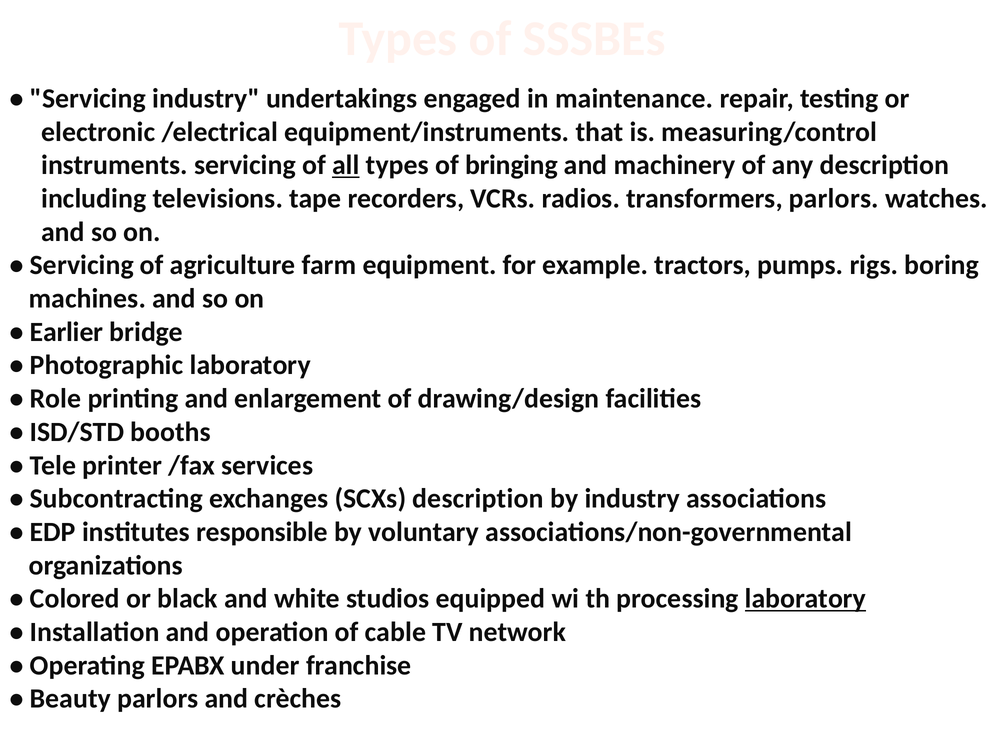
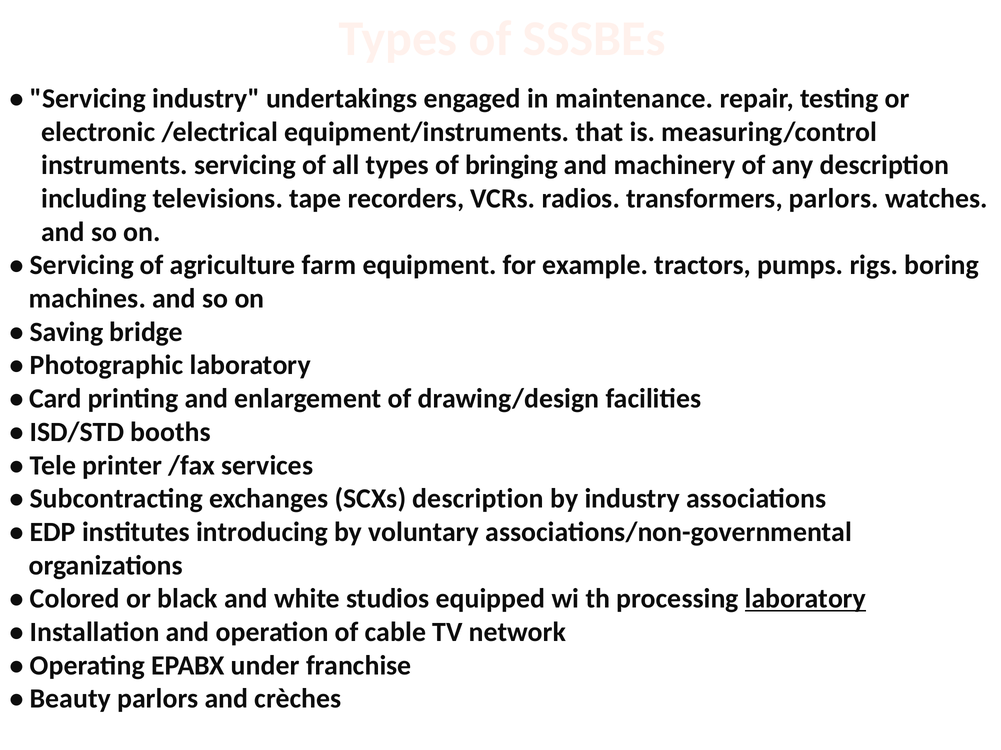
all underline: present -> none (346, 165)
Earlier: Earlier -> Saving (67, 332)
Role: Role -> Card (56, 399)
responsible: responsible -> introducing (262, 533)
